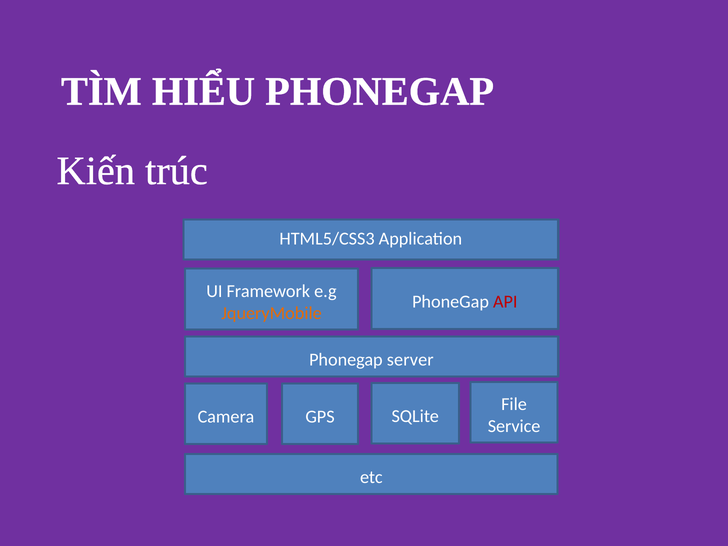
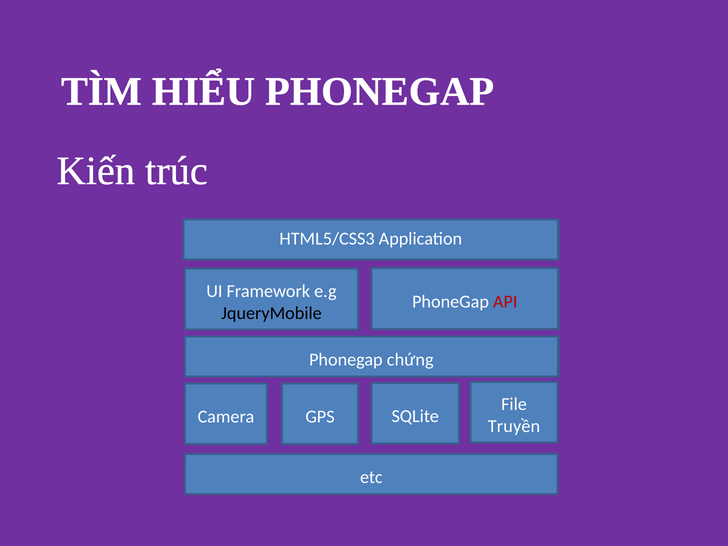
JqueryMobile colour: orange -> black (271, 313)
server: server -> chứng (410, 360)
Service: Service -> Truyền (514, 426)
